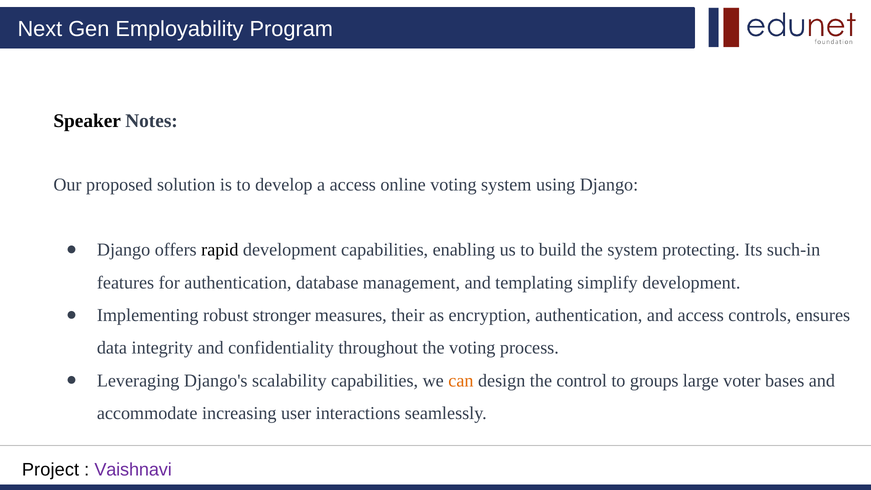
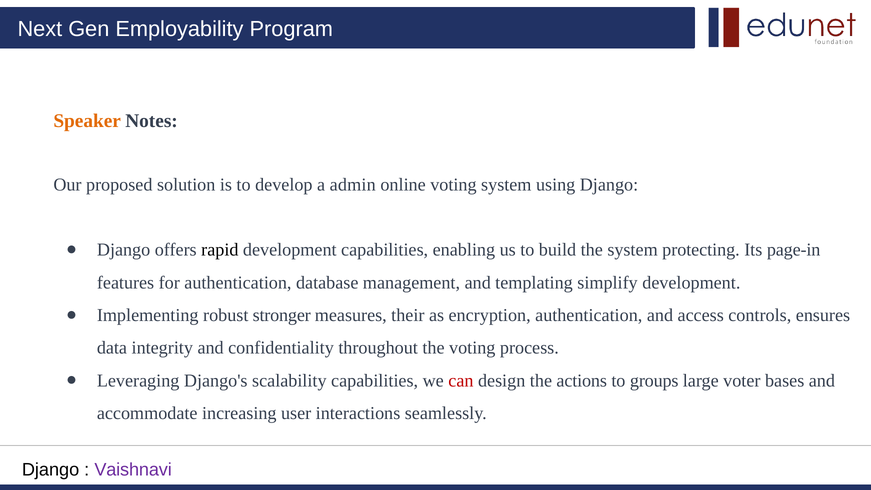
Speaker colour: black -> orange (87, 121)
a access: access -> admin (353, 185)
such-in: such-in -> page-in (794, 250)
can colour: orange -> red (461, 381)
control: control -> actions (582, 381)
Project: Project -> Django (51, 470)
